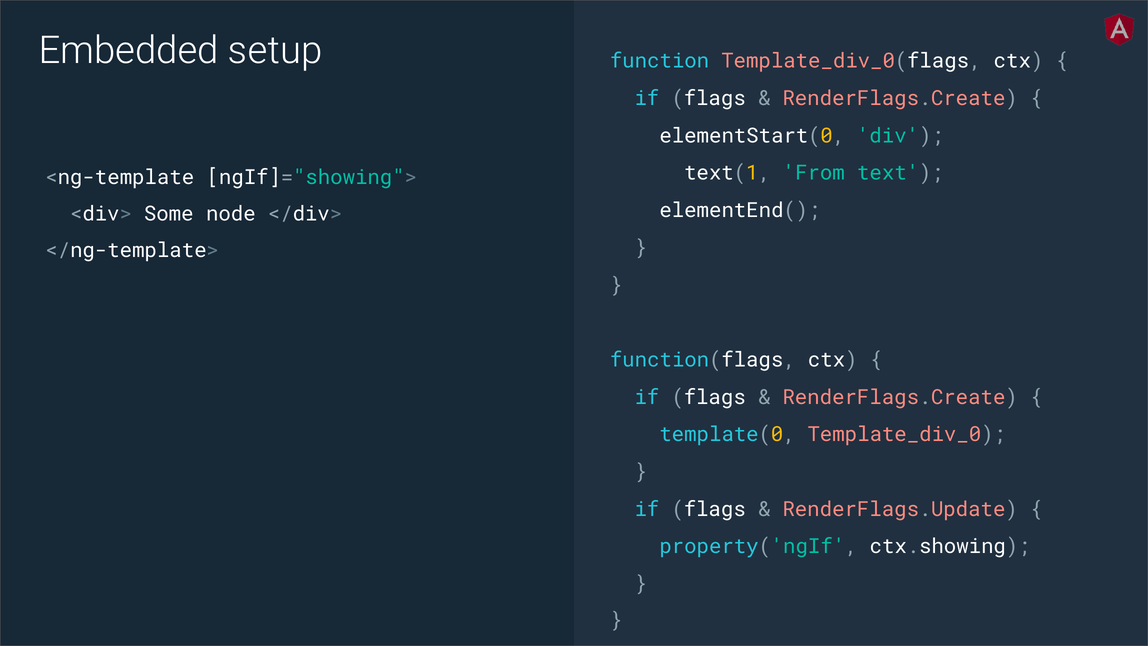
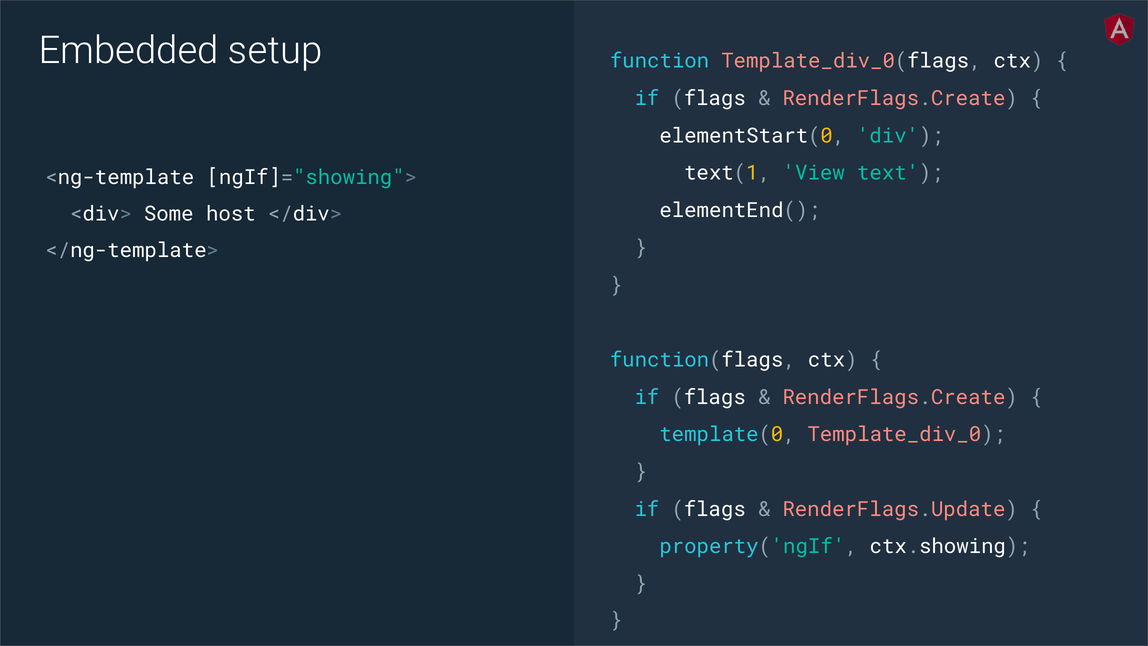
From: From -> View (814, 173)
node: node -> host (231, 214)
